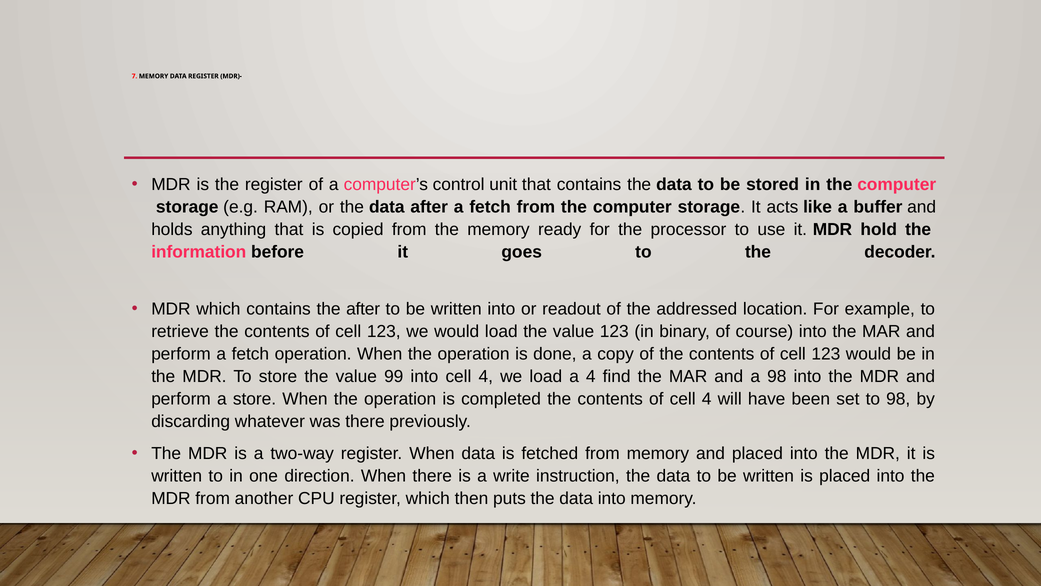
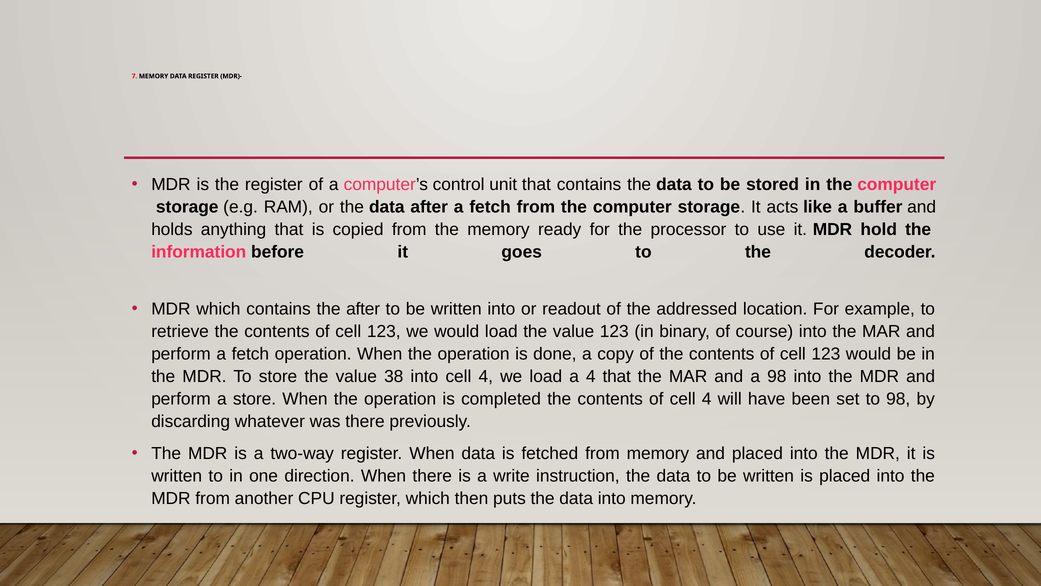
99: 99 -> 38 (394, 376)
4 find: find -> that (617, 376)
